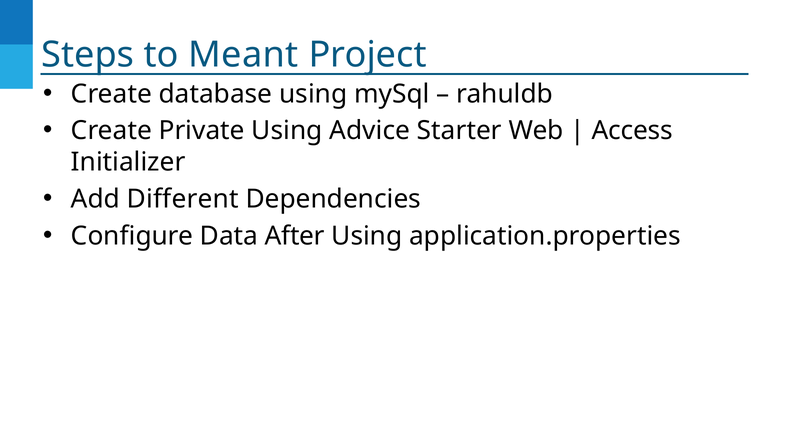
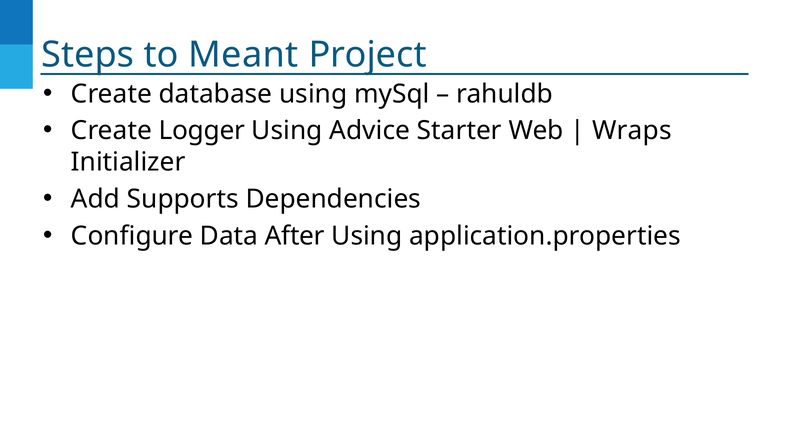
Private: Private -> Logger (202, 131)
Access: Access -> Wraps (632, 131)
Different: Different -> Supports (183, 199)
